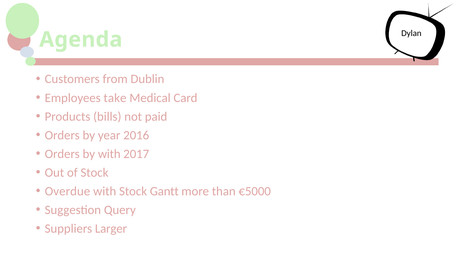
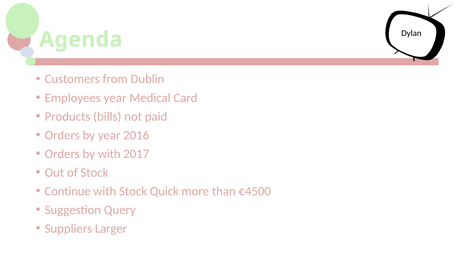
Employees take: take -> year (115, 98)
Overdue: Overdue -> Continue (68, 191)
Gantt: Gantt -> Quick (164, 191)
€5000: €5000 -> €4500 (255, 191)
